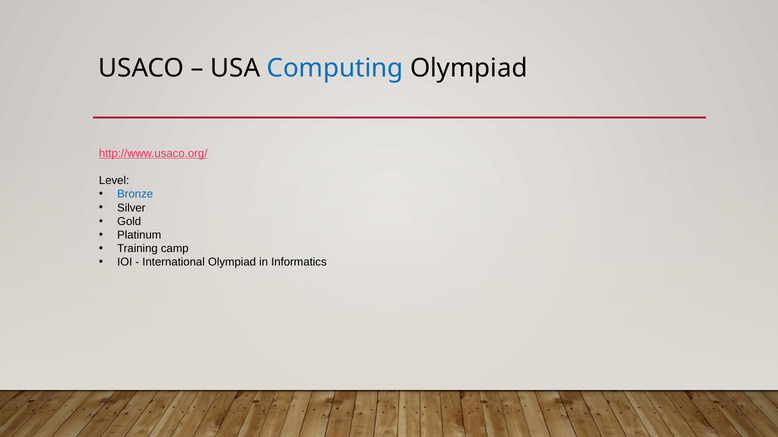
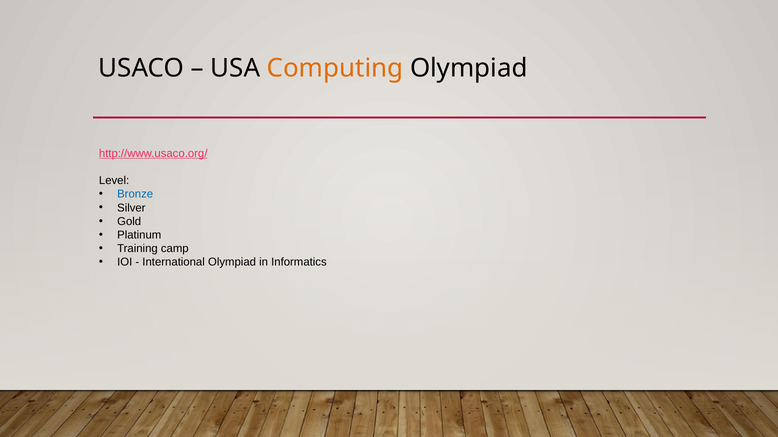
Computing colour: blue -> orange (335, 68)
